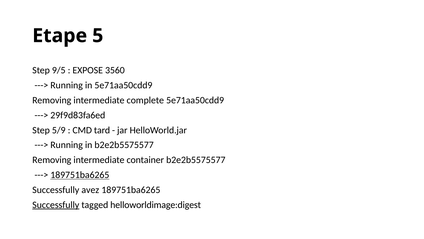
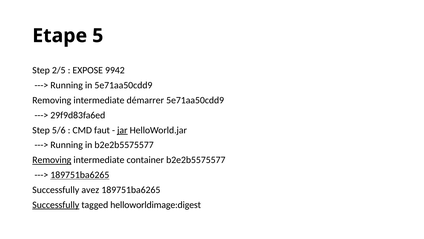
9/5: 9/5 -> 2/5 (59, 70)
3560: 3560 -> 9942 (115, 70)
complete: complete -> démarrer (145, 100)
5/9: 5/9 -> 5/6 (59, 130)
tard: tard -> faut (102, 130)
jar underline: none -> present (122, 130)
Removing underline: none -> present (52, 160)
